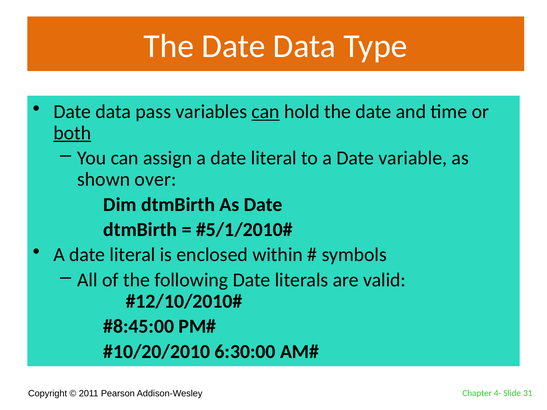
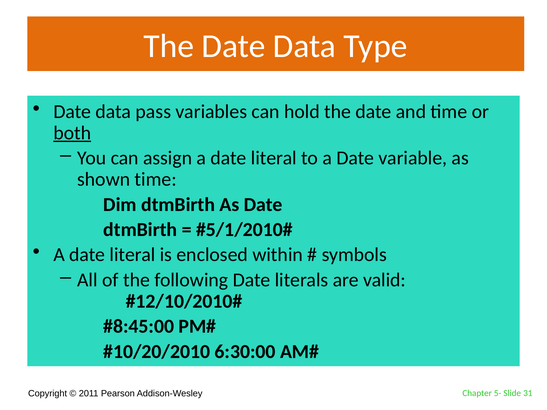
can underline: present -> none (266, 112)
shown over: over -> time (156, 179)
4-: 4- -> 5- (498, 393)
